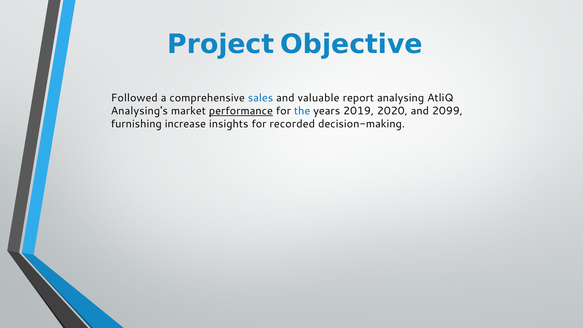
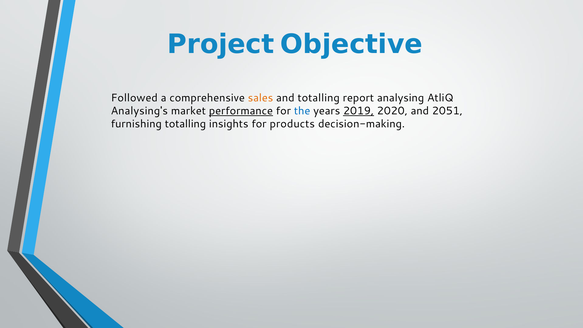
sales colour: blue -> orange (260, 98)
and valuable: valuable -> totalling (319, 98)
2019 underline: none -> present (359, 111)
2099: 2099 -> 2051 (447, 111)
furnishing increase: increase -> totalling (185, 124)
recorded: recorded -> products (292, 124)
